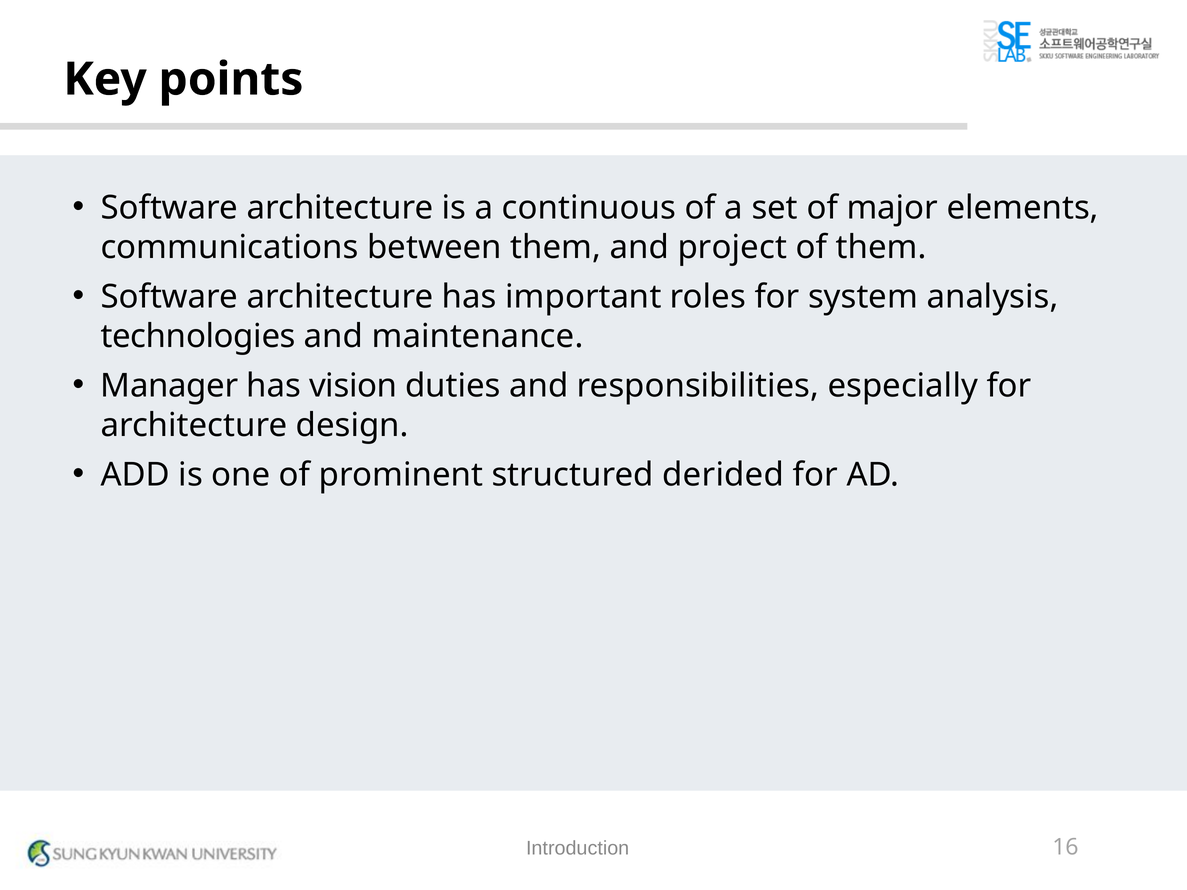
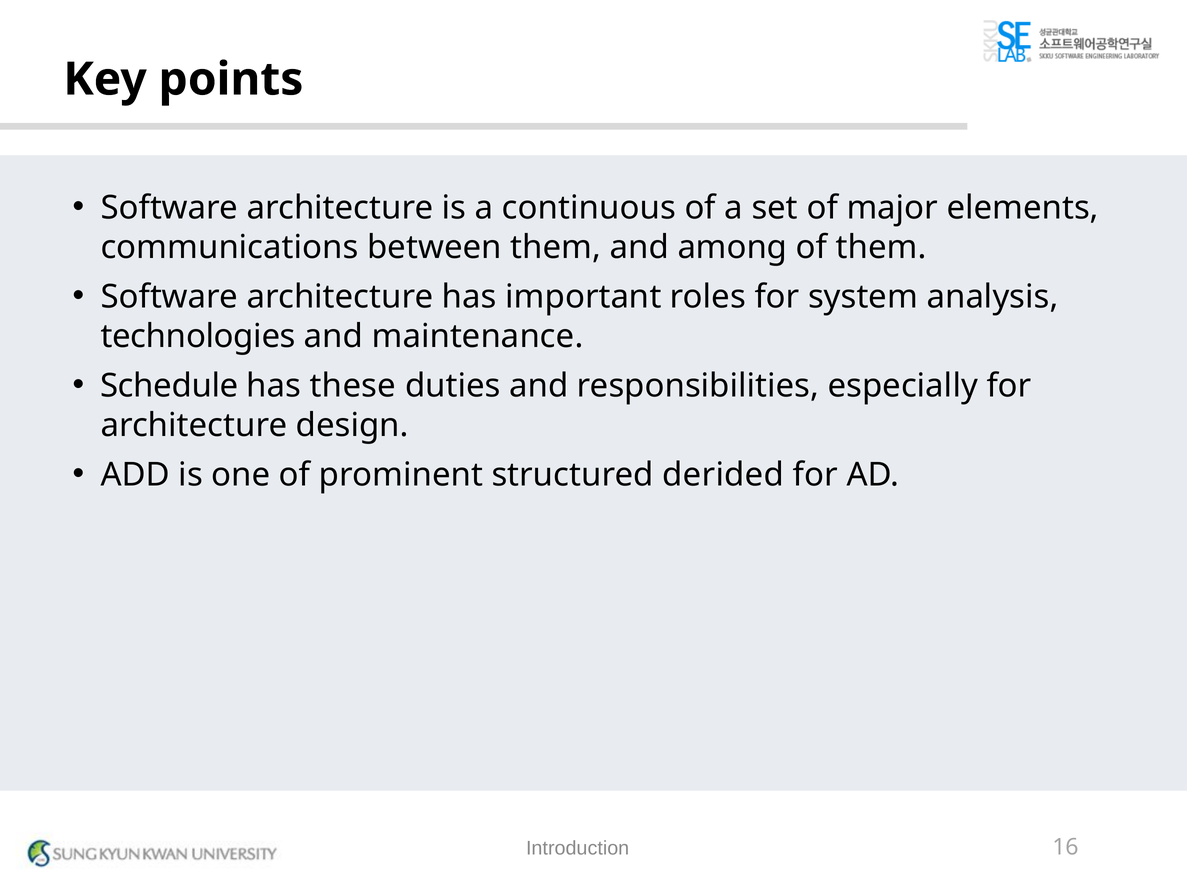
project: project -> among (732, 247)
Manager: Manager -> Schedule (169, 386)
vision: vision -> these (353, 386)
